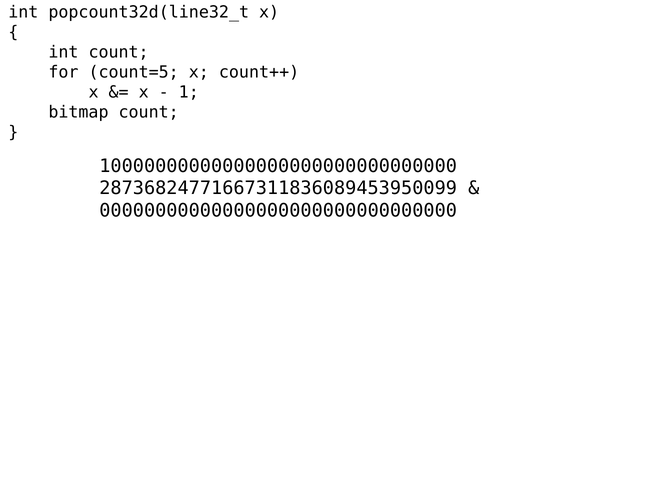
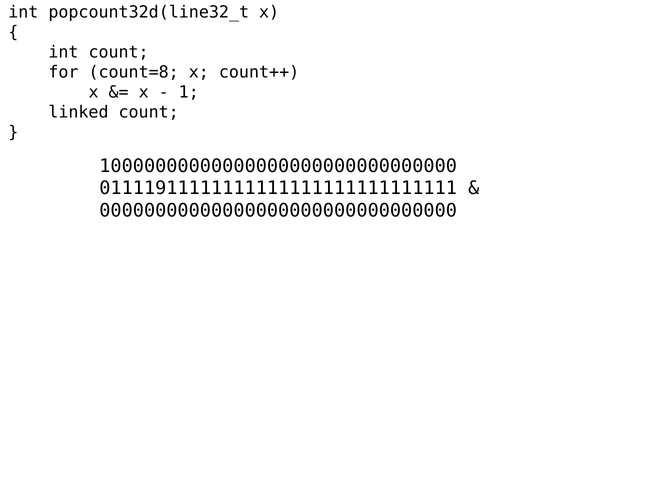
count=5: count=5 -> count=8 (134, 72)
bitmap: bitmap -> linked (78, 112)
28736824771667311836089453950099: 28736824771667311836089453950099 -> 01111911111111111111111111111111 (278, 188)
